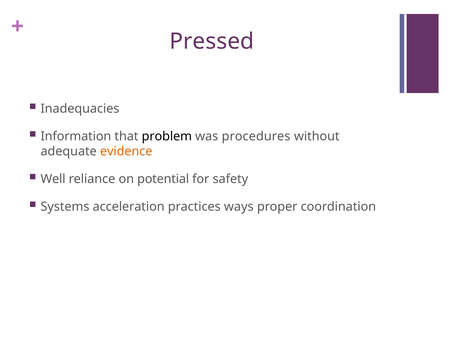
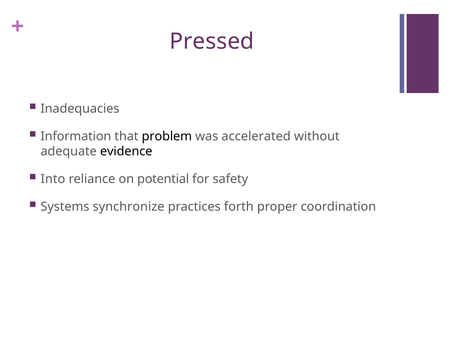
procedures: procedures -> accelerated (256, 137)
evidence colour: orange -> black (126, 152)
Well: Well -> Into (53, 179)
acceleration: acceleration -> synchronize (129, 207)
ways: ways -> forth (239, 207)
